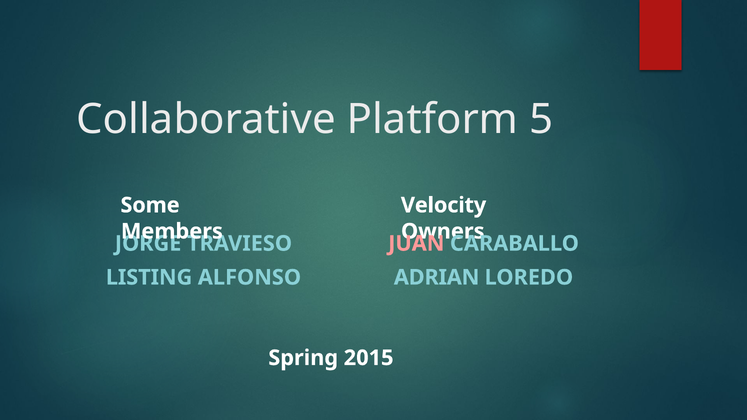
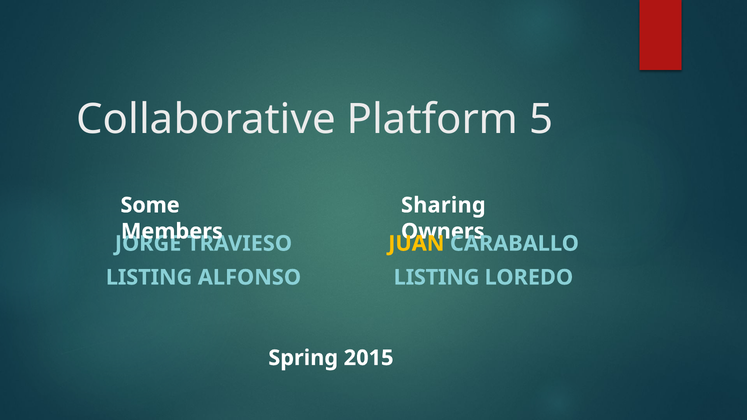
Velocity: Velocity -> Sharing (443, 205)
JUAN colour: pink -> yellow (416, 244)
ADRIAN: ADRIAN -> LISTING (437, 278)
